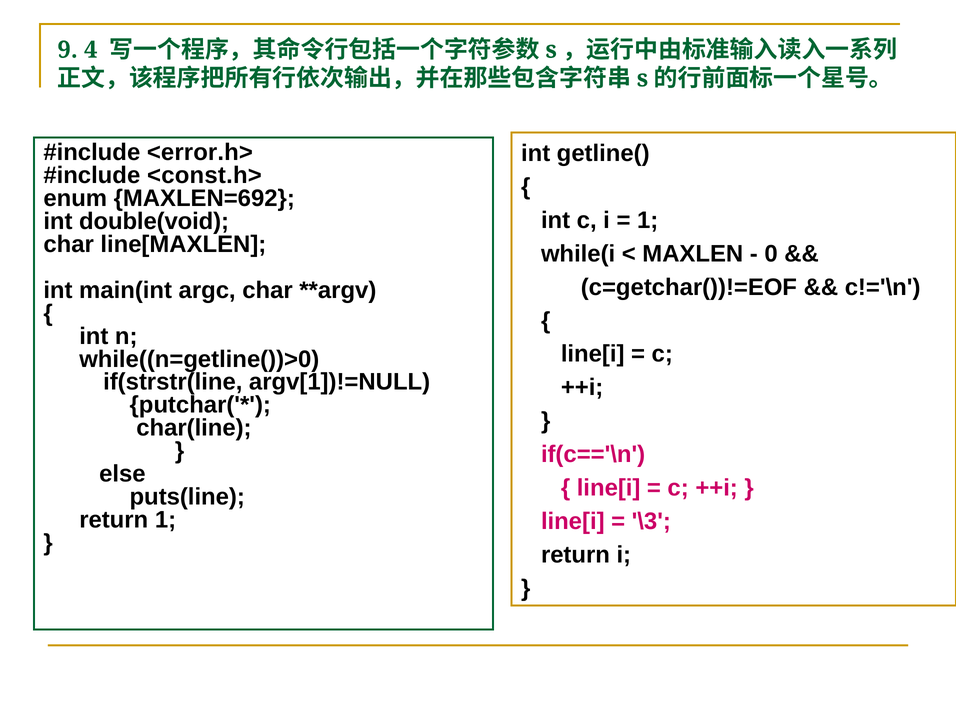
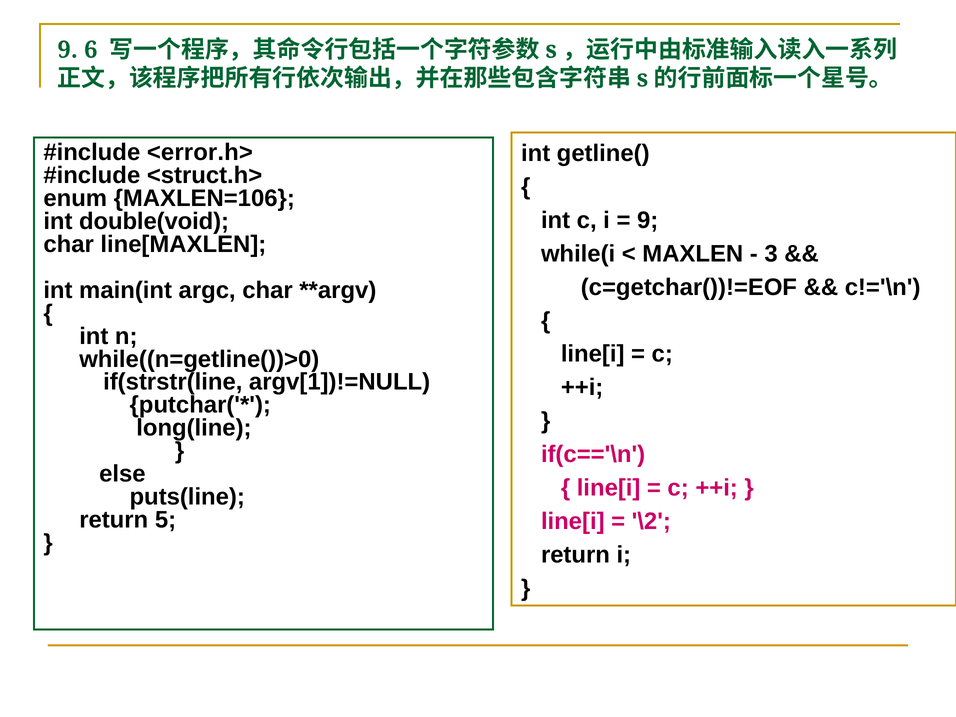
4: 4 -> 6 (91, 50)
<const.h>: <const.h> -> <struct.h> (205, 175)
MAXLEN=692: MAXLEN=692 -> MAXLEN=106 (204, 198)
1: 1 -> 9 (648, 220)
0: 0 -> 3 (771, 254)
char(line: char(line -> long(line (194, 428)
return 1: 1 -> 5 (166, 520)
\3: \3 -> \2 (651, 521)
